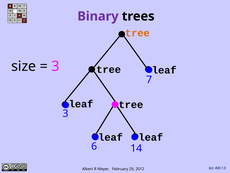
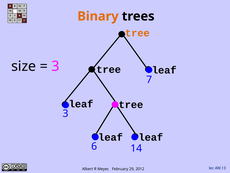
Binary colour: purple -> orange (98, 16)
